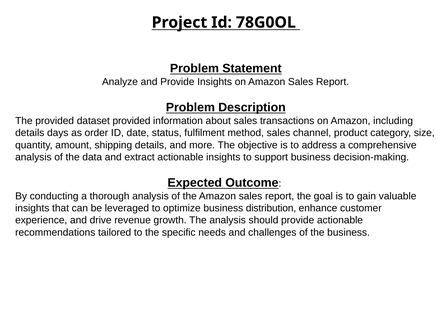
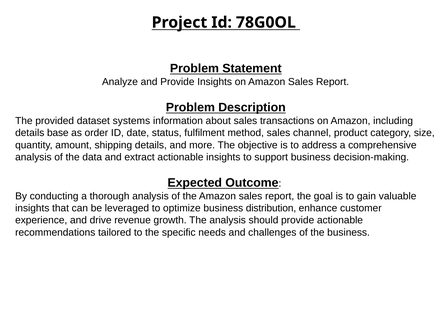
dataset provided: provided -> systems (131, 121)
days: days -> base (58, 133)
